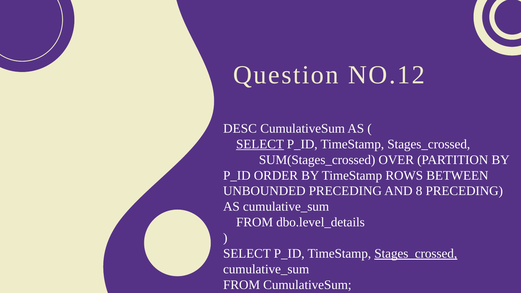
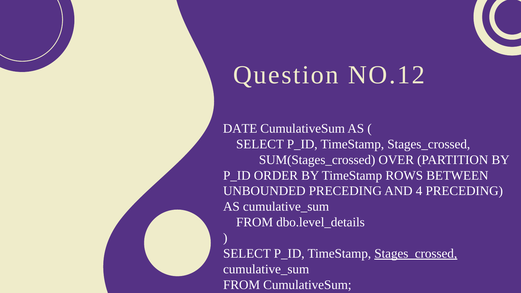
DESC: DESC -> DATE (240, 129)
SELECT underline: present -> none (260, 144)
8: 8 -> 4 (419, 191)
